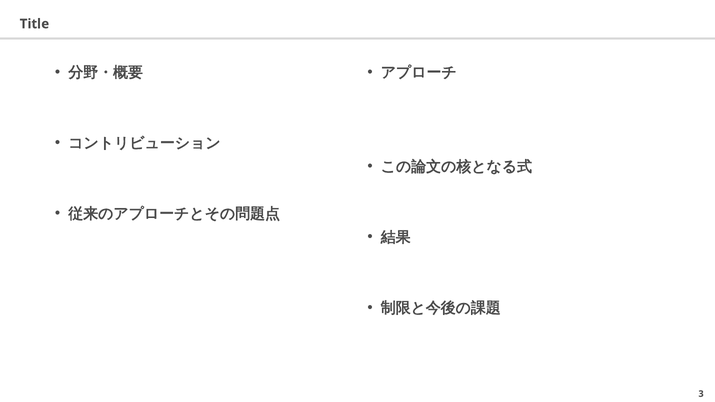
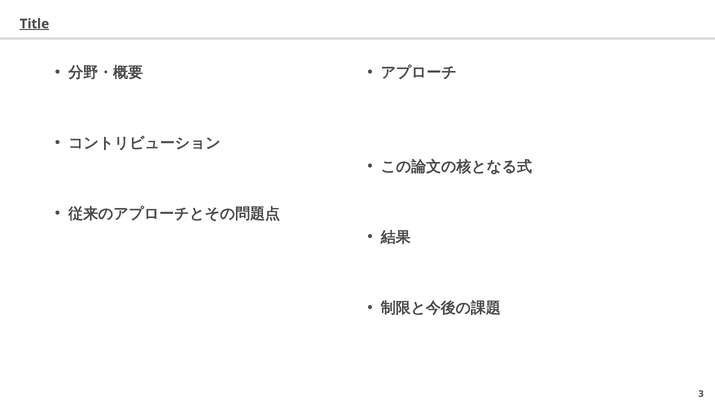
Title underline: none -> present (34, 24)
